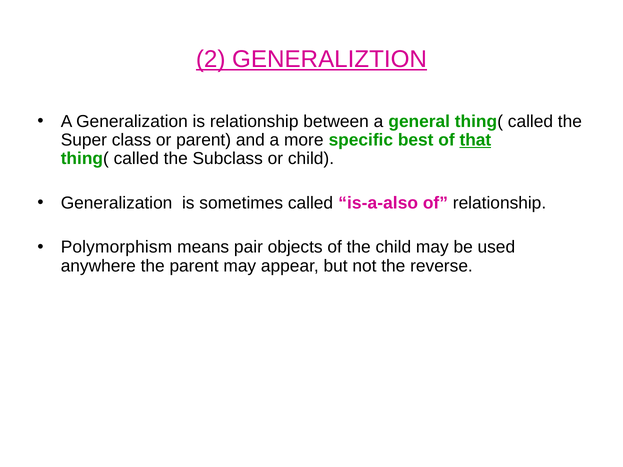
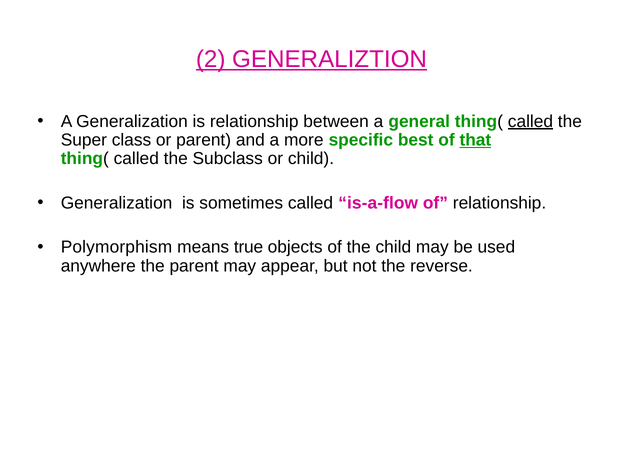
called underline: none -> present (530, 121)
is-a-also: is-a-also -> is-a-flow (378, 203)
pair: pair -> true (249, 247)
